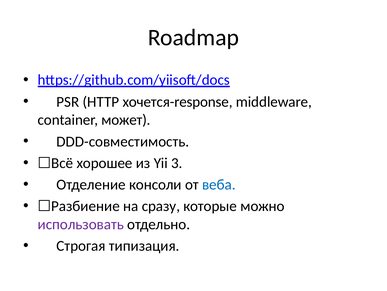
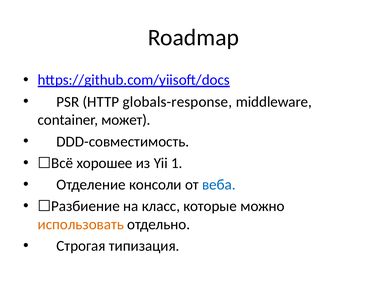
хочется-response: хочется-response -> globals-response (177, 102)
3: 3 -> 1 (177, 163)
сразу: сразу -> класс (161, 206)
использовать colour: purple -> orange (81, 224)
